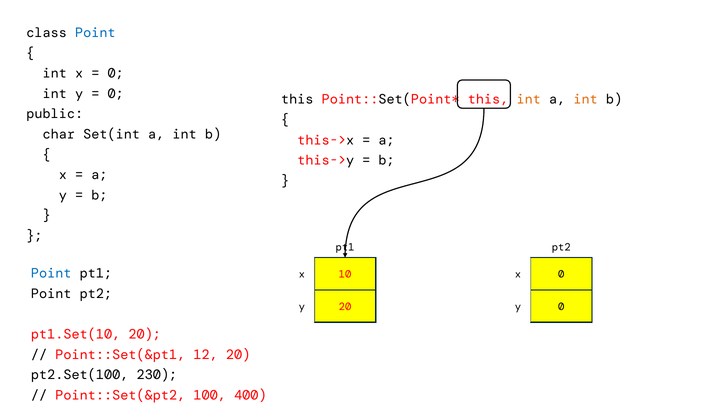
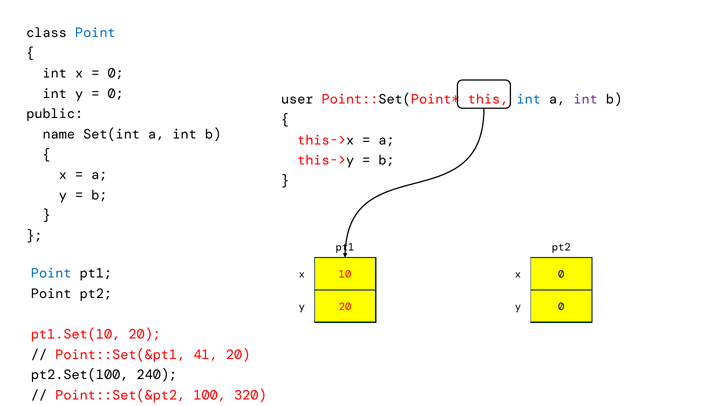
this: this -> user (297, 100)
int colour: orange -> blue (529, 100)
int colour: orange -> purple (586, 100)
char: char -> name (59, 134)
12: 12 -> 41 (206, 355)
230: 230 -> 240 (157, 375)
400: 400 -> 320 (250, 395)
